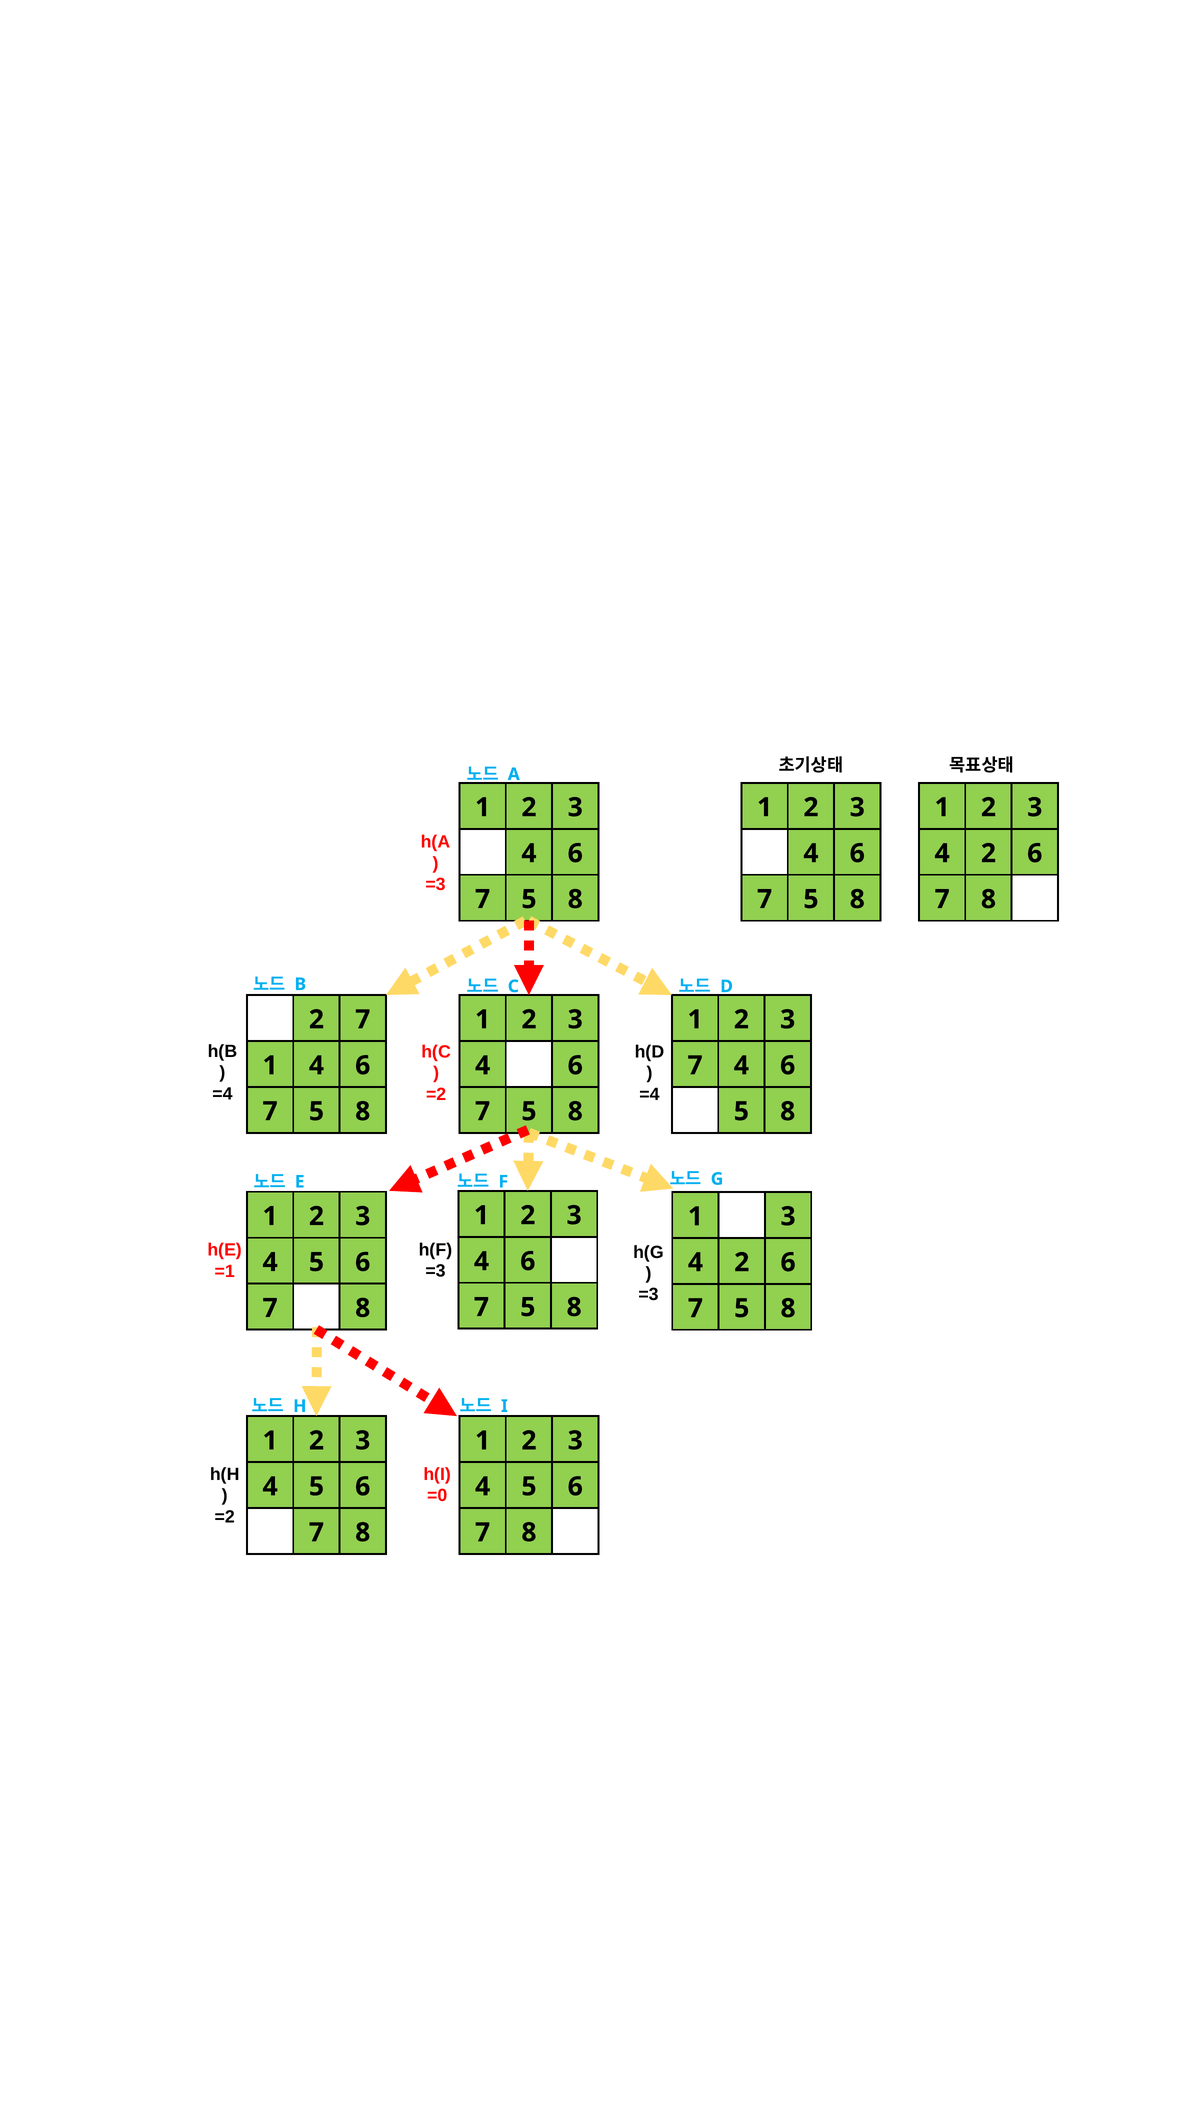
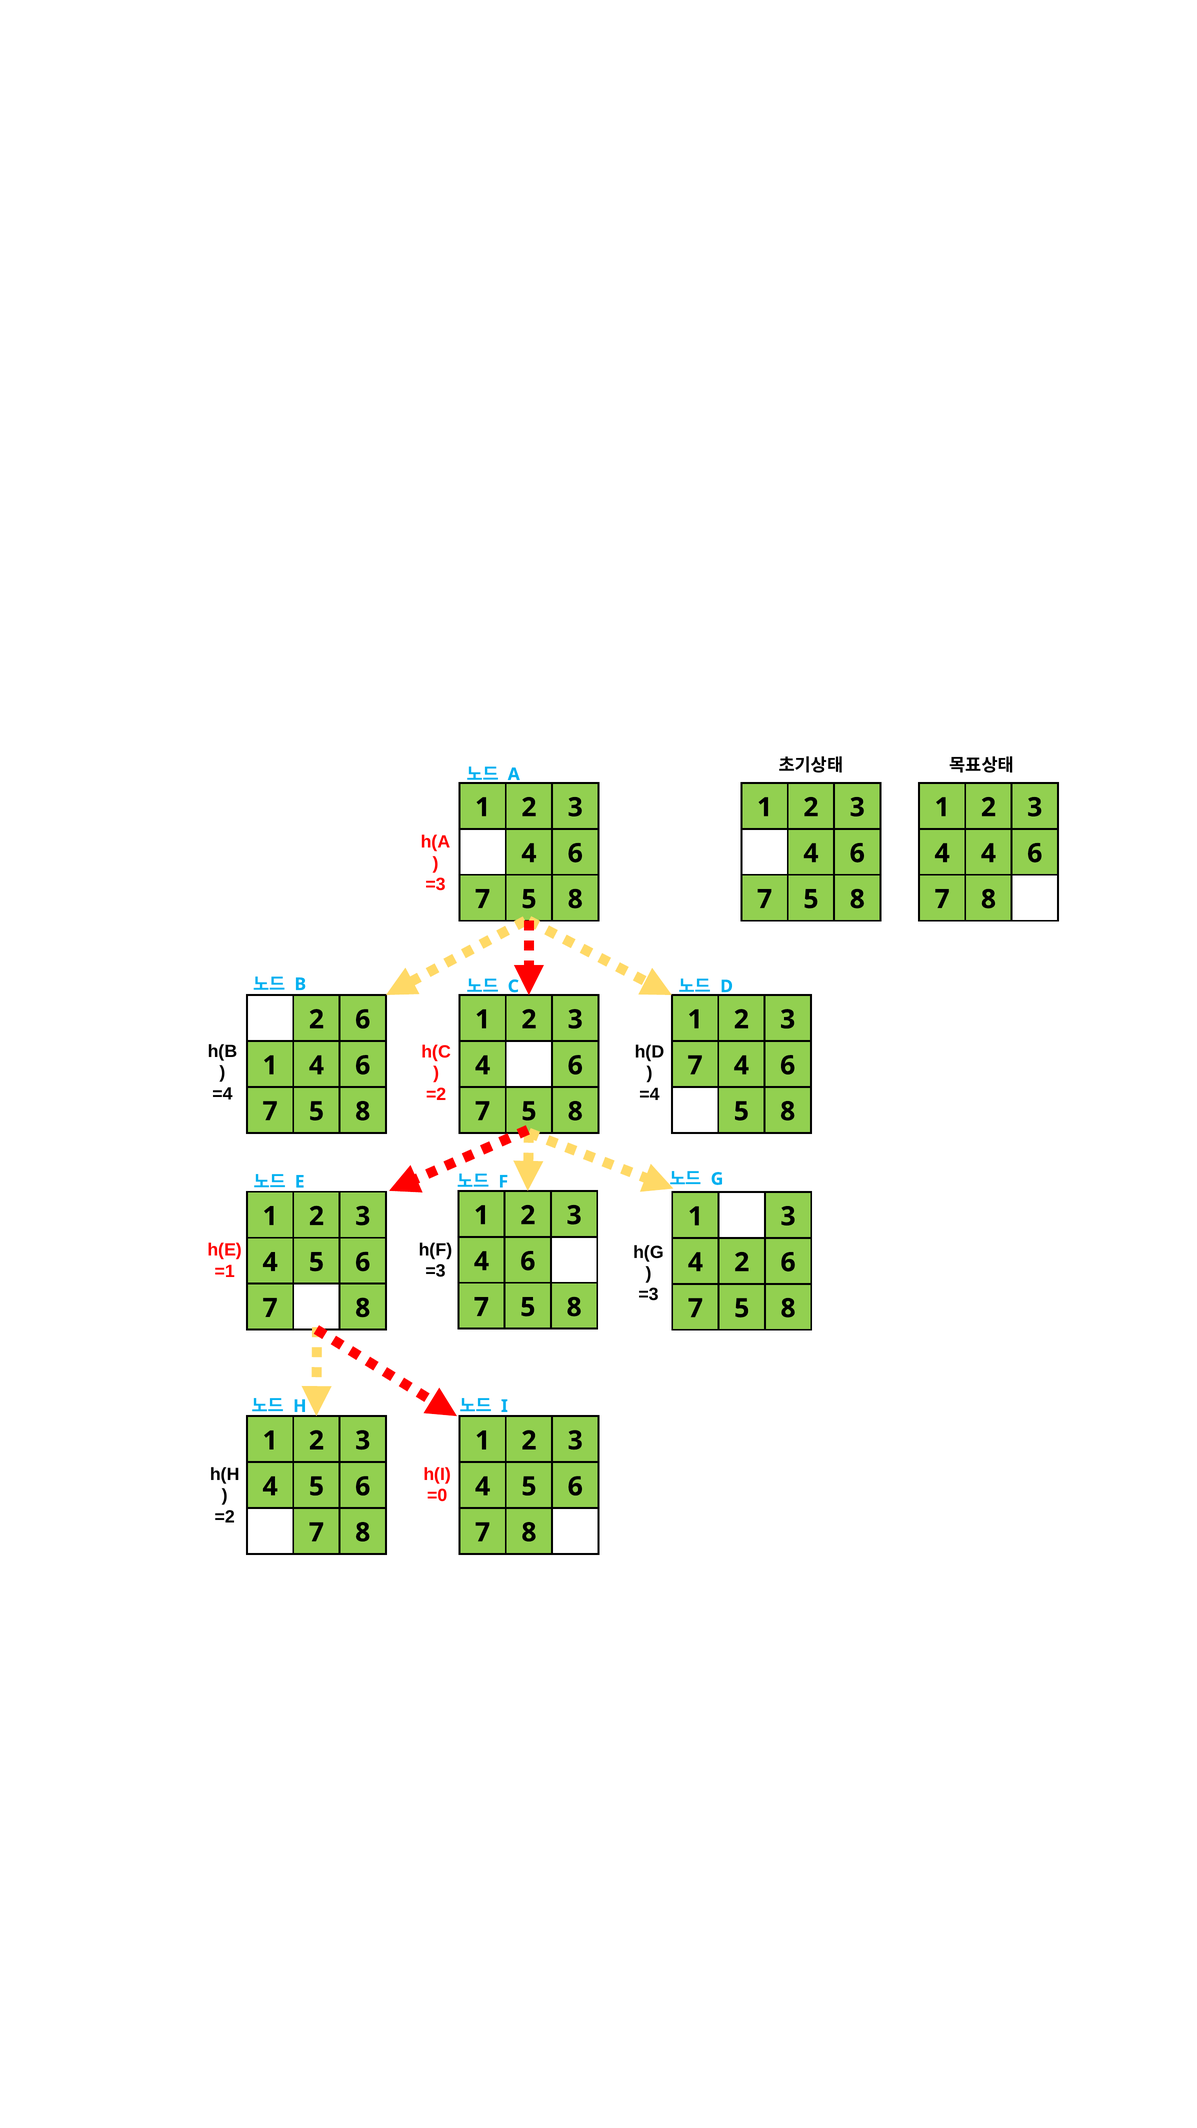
2: 2 -> 4 (988, 853)
7: 7 -> 6 (363, 1020)
